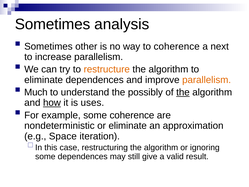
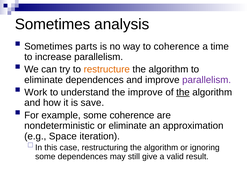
other: other -> parts (86, 46)
next: next -> time (220, 46)
parallelism colour: orange -> purple (207, 80)
Much: Much -> Work (36, 92)
the possibly: possibly -> improve (145, 92)
how underline: present -> none (52, 103)
uses: uses -> save (92, 103)
